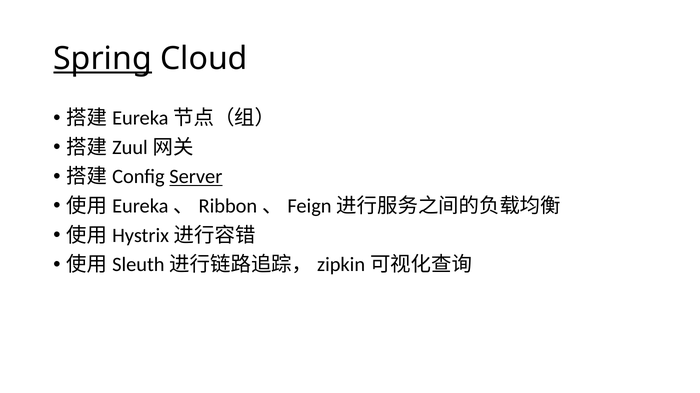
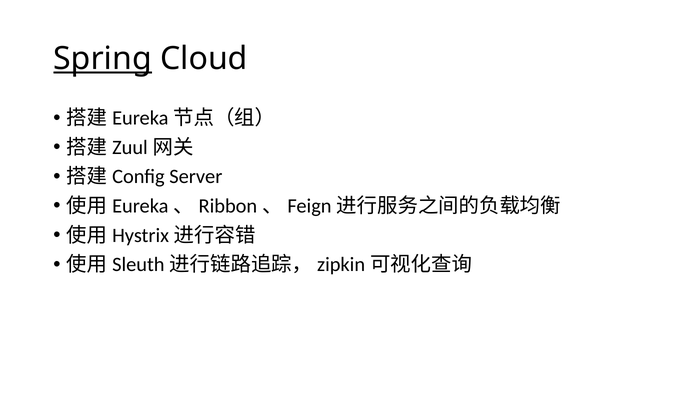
Server underline: present -> none (196, 177)
